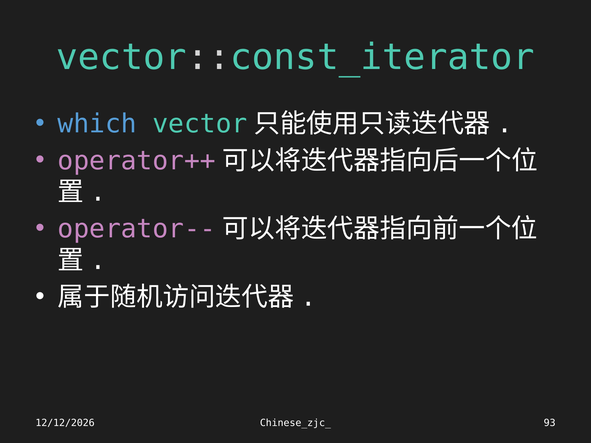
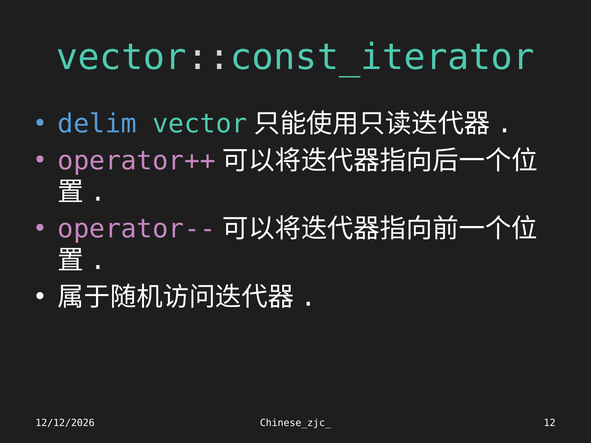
which: which -> delim (97, 124)
93: 93 -> 12 (550, 423)
